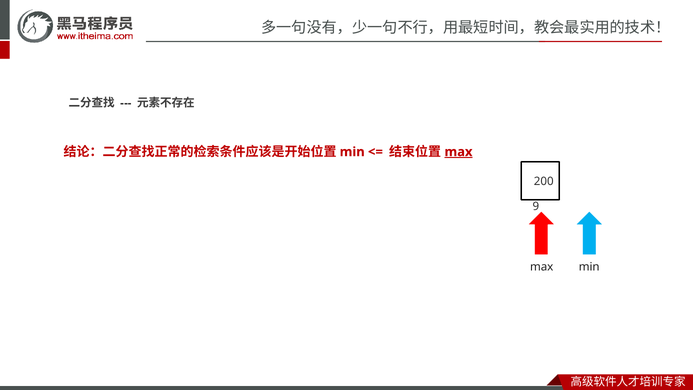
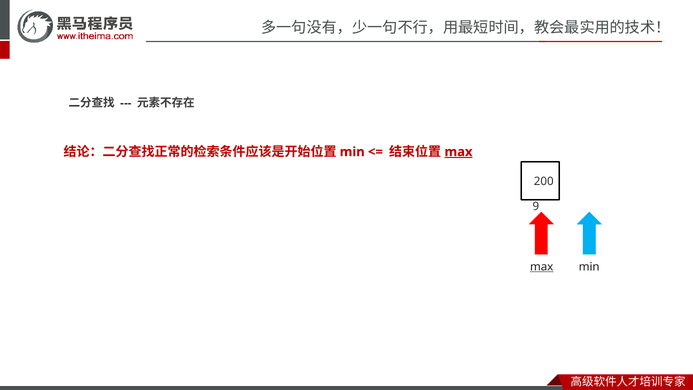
max underline: none -> present (542, 267)
